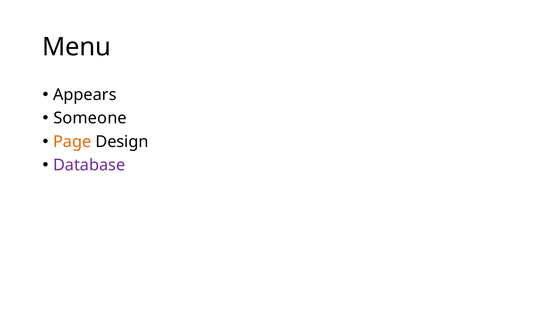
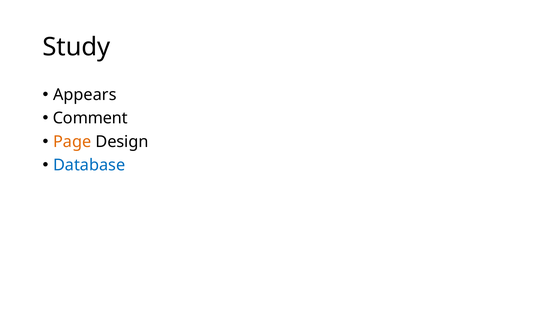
Menu: Menu -> Study (77, 47)
Someone: Someone -> Comment (90, 118)
Database colour: purple -> blue (89, 165)
